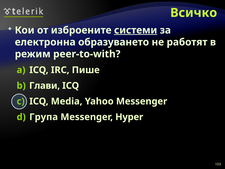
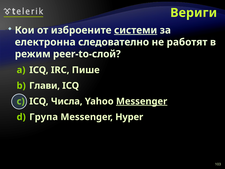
Всичко: Всичко -> Вериги (194, 13)
образуването: образуването -> следователно (114, 42)
peer-to-with: peer-to-with -> peer-to-слой (87, 54)
Media: Media -> Числа (67, 101)
Messenger underline: none -> present (142, 101)
